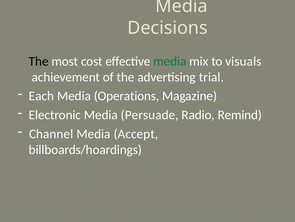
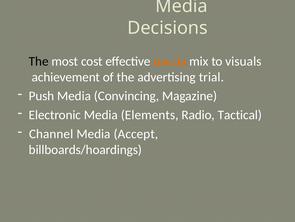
media colour: green -> orange (170, 61)
Each: Each -> Push (41, 96)
Operations: Operations -> Convincing (127, 96)
Persuade: Persuade -> Elements (150, 115)
Remind: Remind -> Tactical (240, 115)
